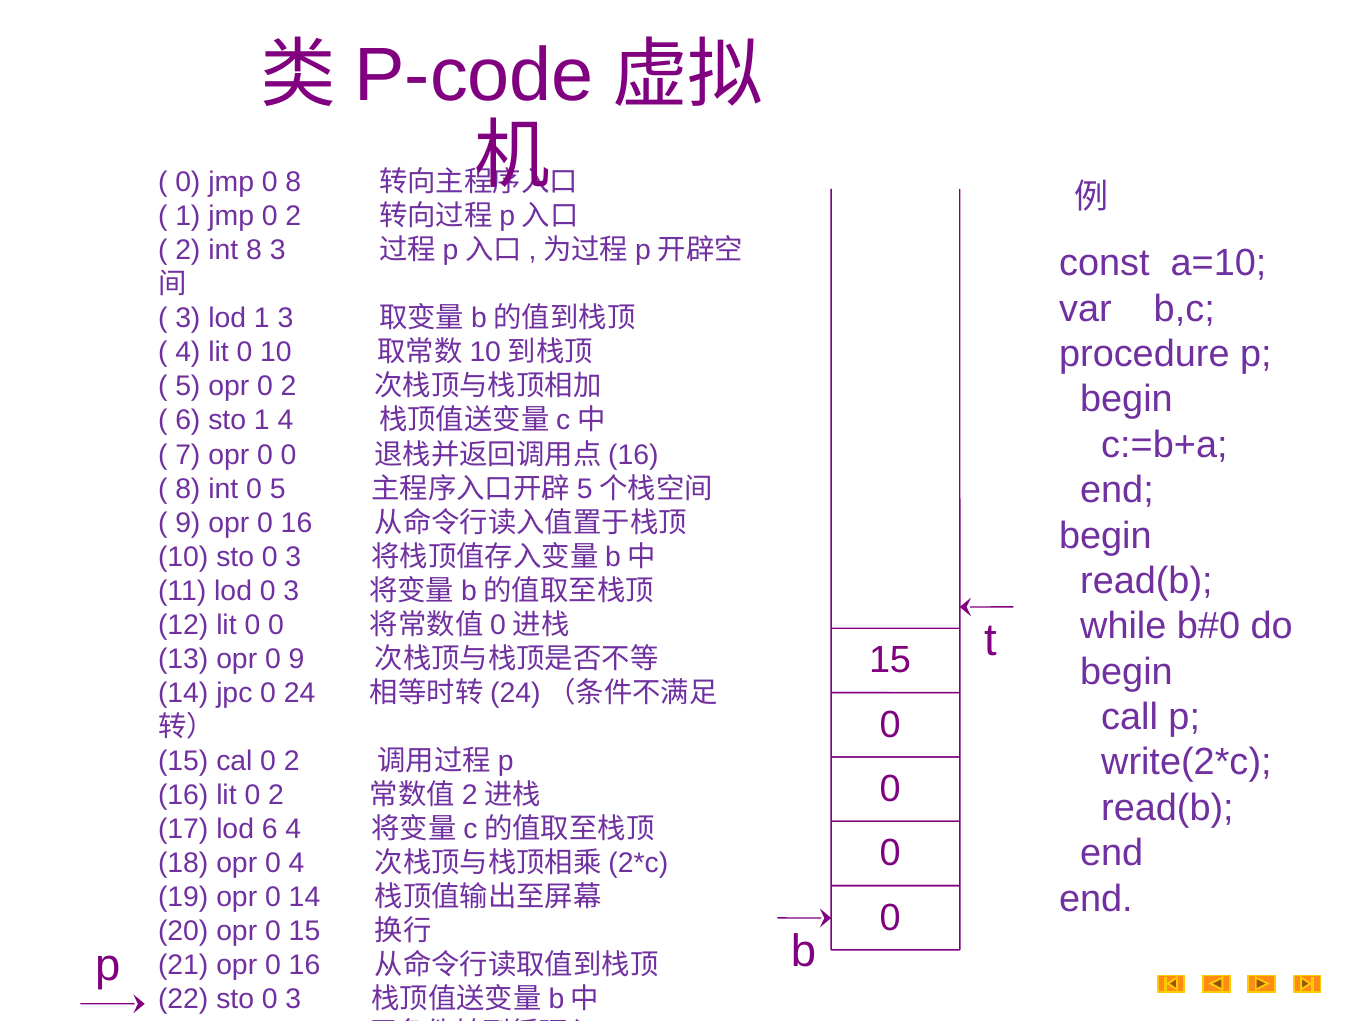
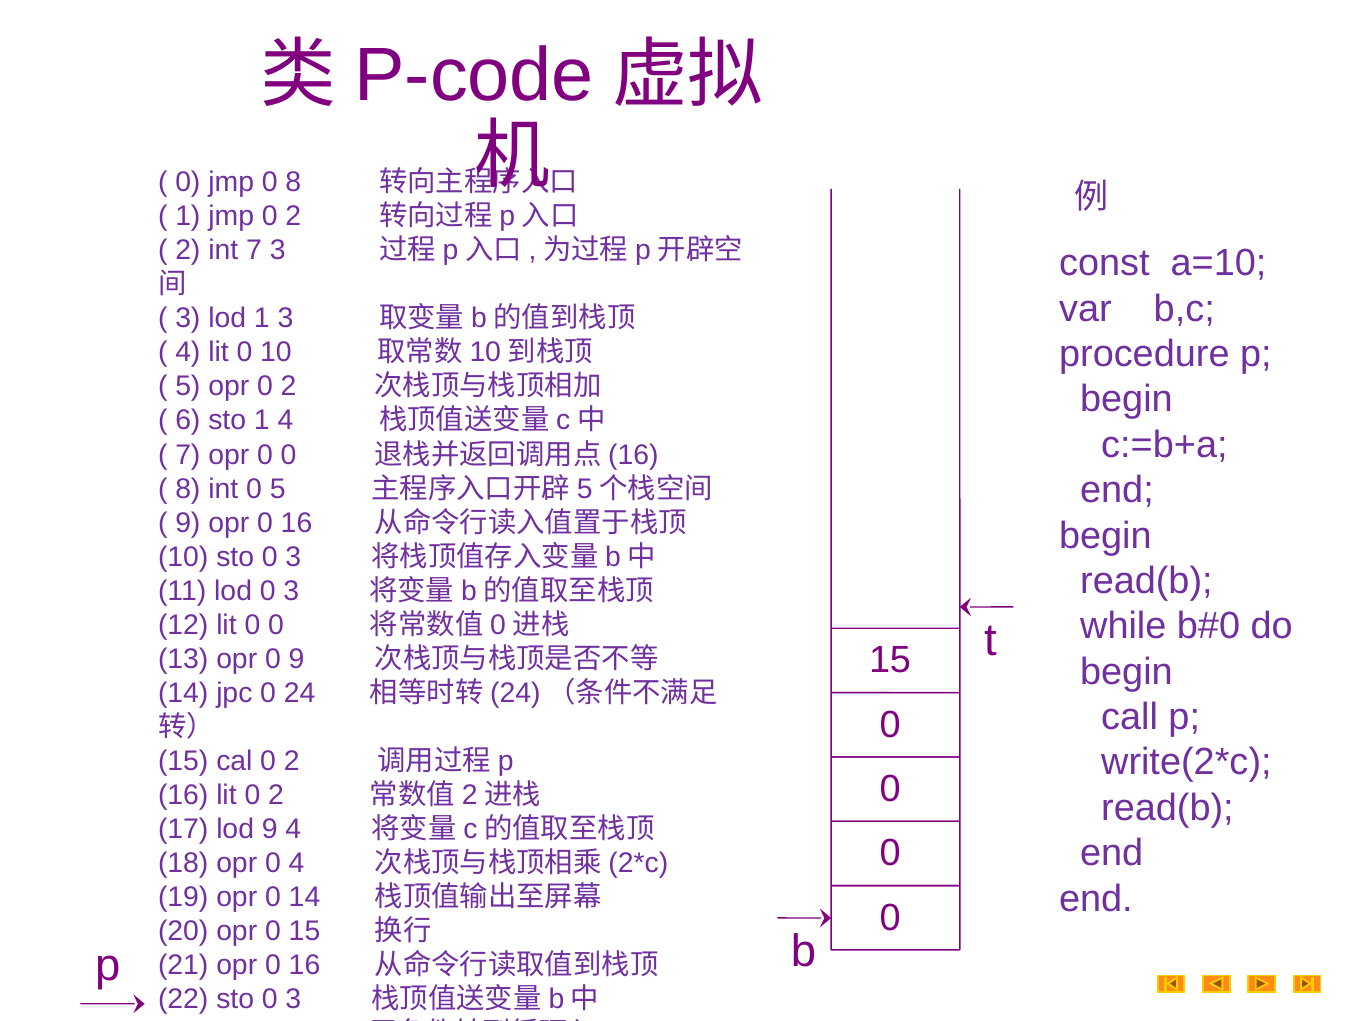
int 8: 8 -> 7 (254, 251)
lod 6: 6 -> 9 (270, 829)
